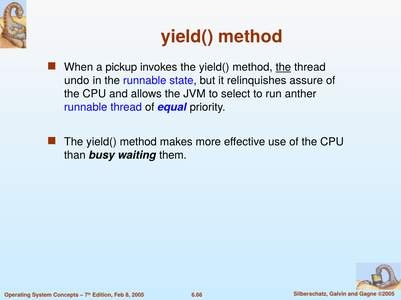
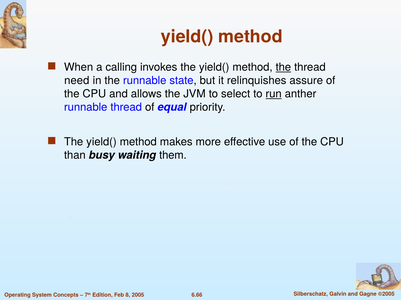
pickup: pickup -> calling (121, 67)
undo: undo -> need (77, 81)
run underline: none -> present (274, 94)
